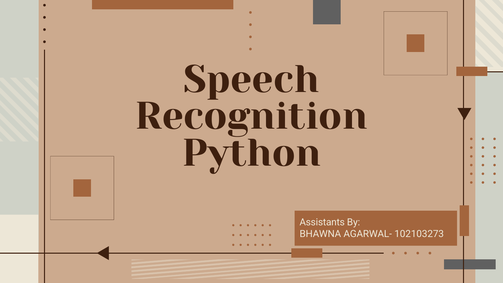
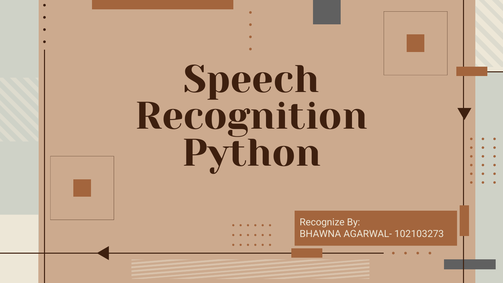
Assistants: Assistants -> Recognize (322, 222)
